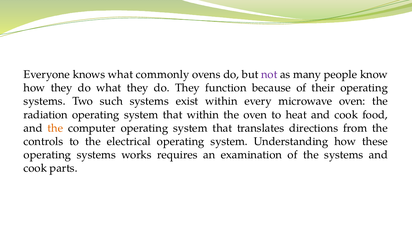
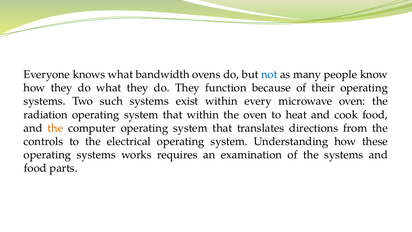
commonly: commonly -> bandwidth (163, 74)
not colour: purple -> blue (269, 74)
cook: cook -> food (35, 168)
